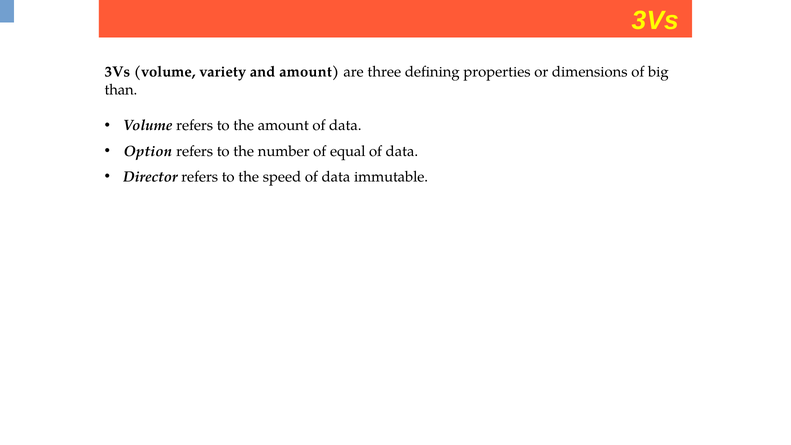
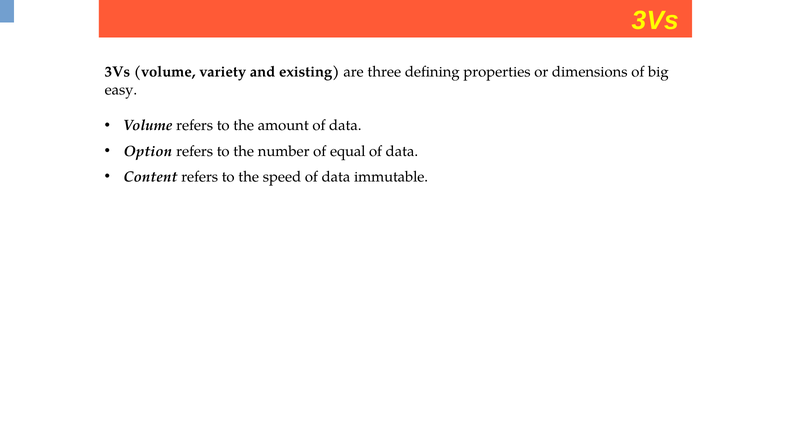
and amount: amount -> existing (309, 72)
than: than -> easy (121, 90)
Director: Director -> Content (150, 177)
